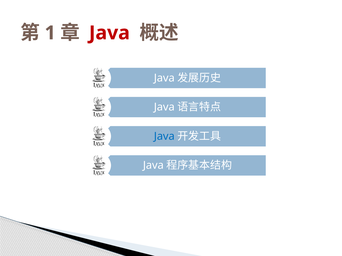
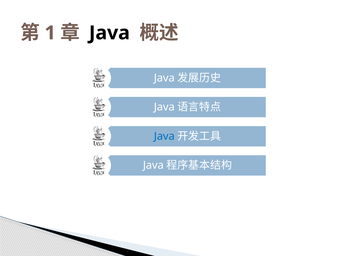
Java colour: red -> black (109, 33)
